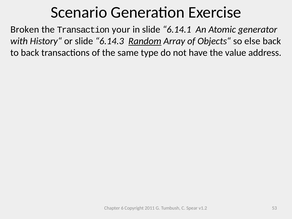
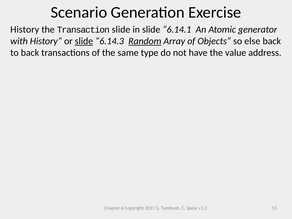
Broken: Broken -> History (25, 29)
Transaction your: your -> slide (121, 29)
slide underline: none -> present (84, 41)
